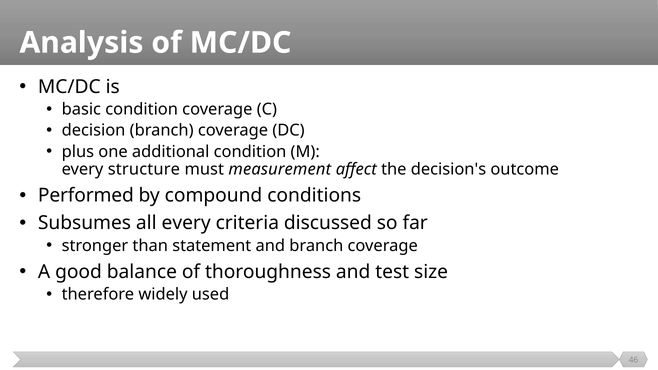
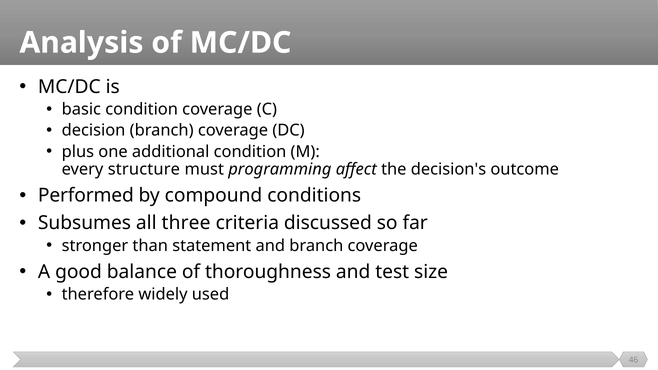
measurement: measurement -> programming (280, 170)
all every: every -> three (186, 223)
